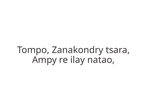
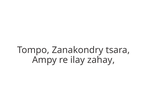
natao: natao -> zahay (101, 60)
